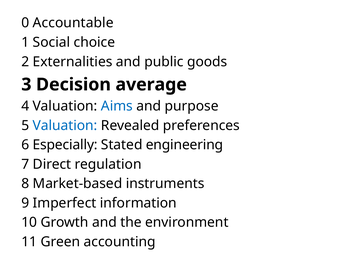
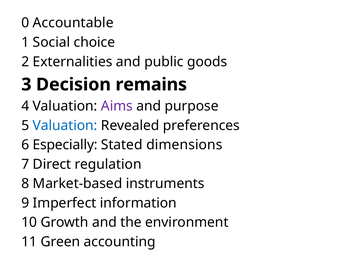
average: average -> remains (151, 84)
Aims colour: blue -> purple (117, 106)
engineering: engineering -> dimensions (184, 144)
